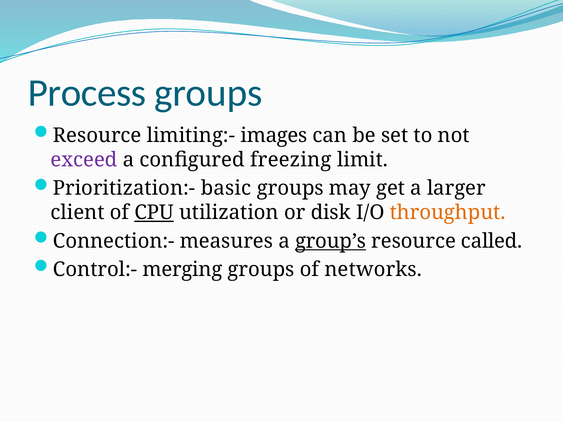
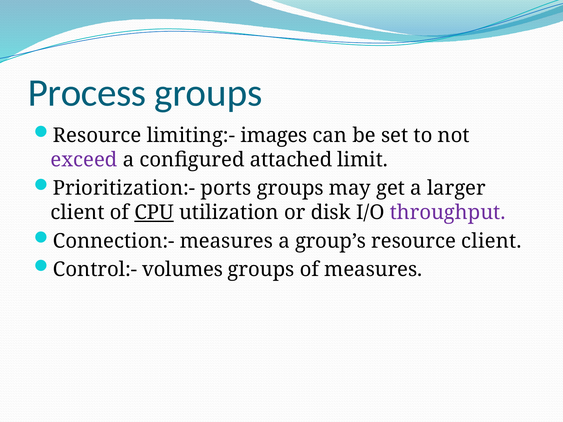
freezing: freezing -> attached (291, 160)
basic: basic -> ports (226, 188)
throughput colour: orange -> purple (448, 213)
group’s underline: present -> none (331, 241)
resource called: called -> client (491, 241)
merging: merging -> volumes (183, 270)
of networks: networks -> measures (373, 270)
